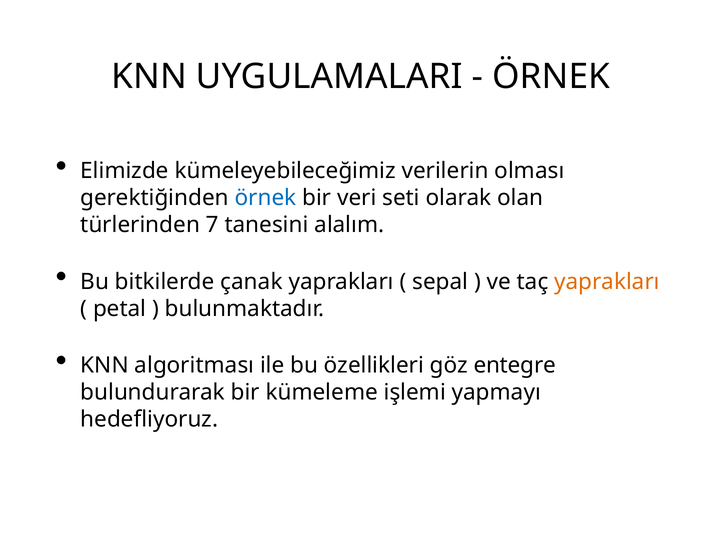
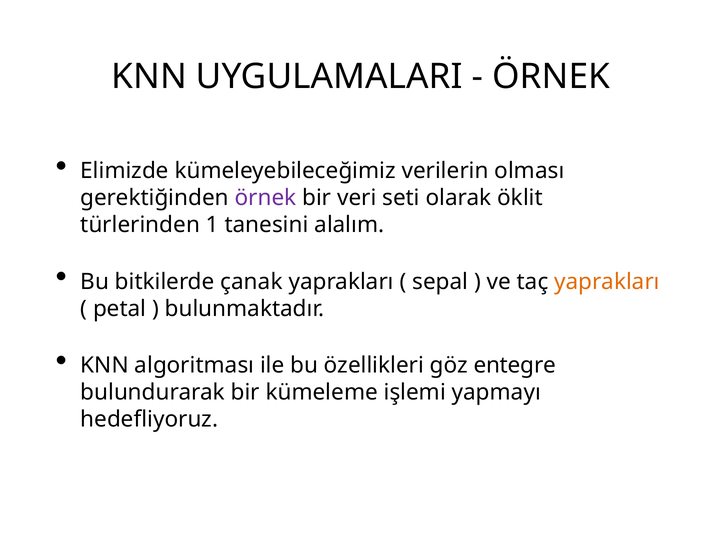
örnek colour: blue -> purple (265, 198)
olan: olan -> öklit (520, 198)
7: 7 -> 1 (212, 225)
